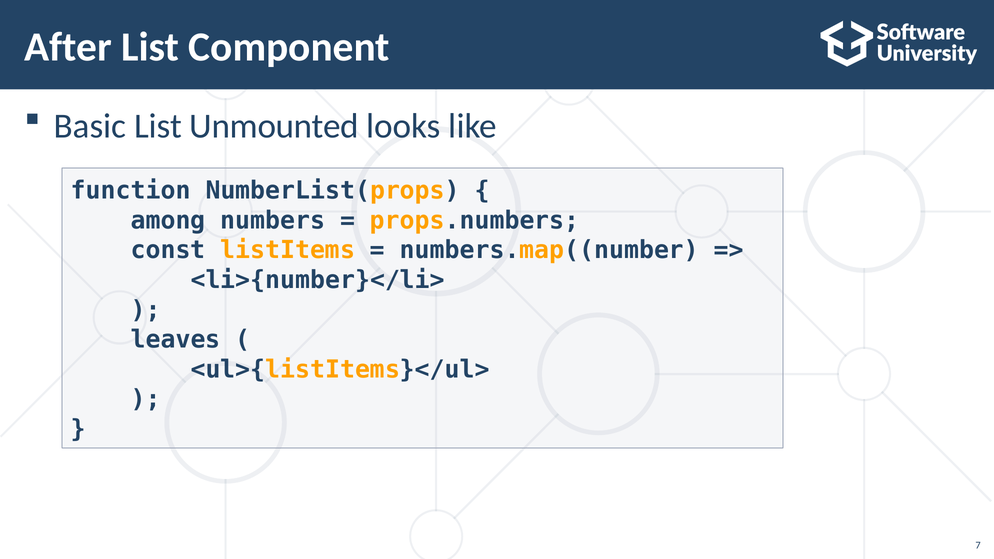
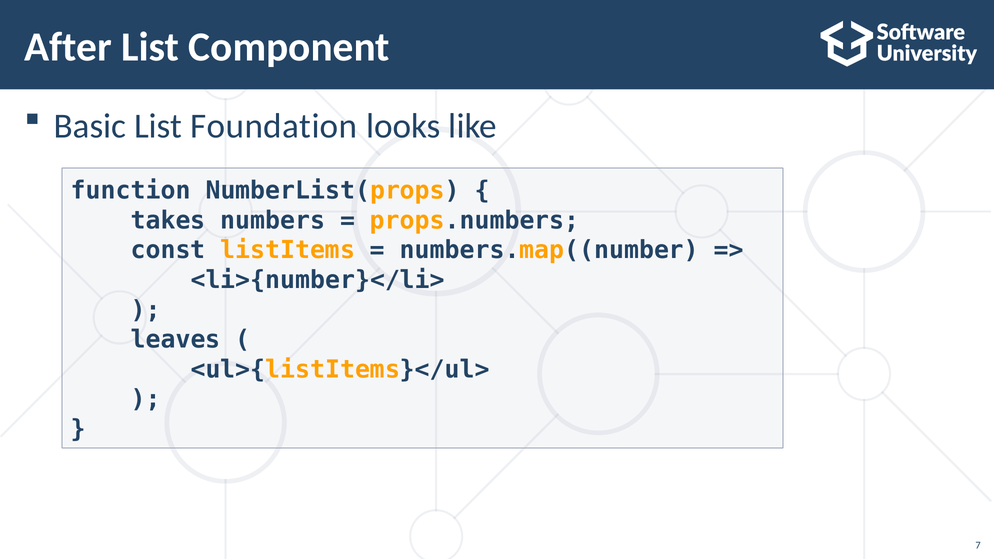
Unmounted: Unmounted -> Foundation (274, 126)
among: among -> takes (168, 220)
